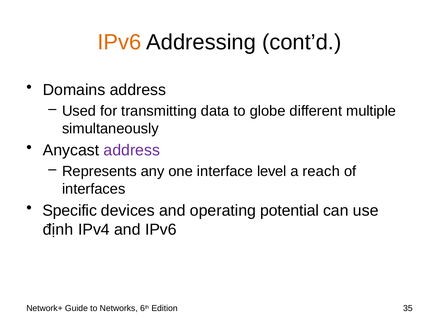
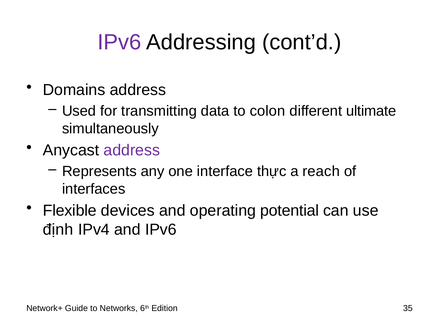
IPv6 colour: orange -> purple (119, 42)
globe: globe -> colon (268, 111)
multiple: multiple -> ultimate (371, 111)
level: level -> thực (272, 171)
Specific: Specific -> Flexible (70, 210)
